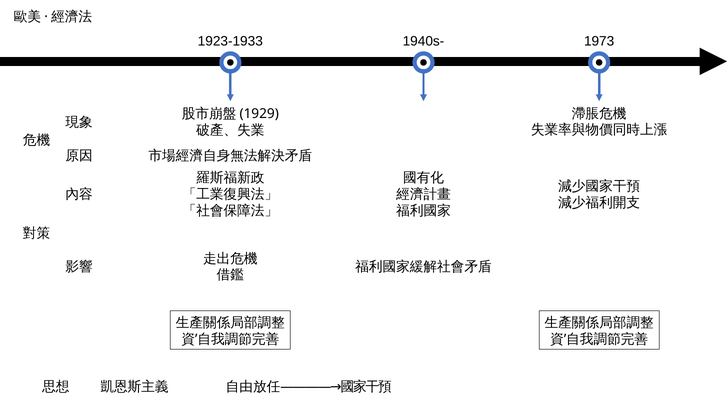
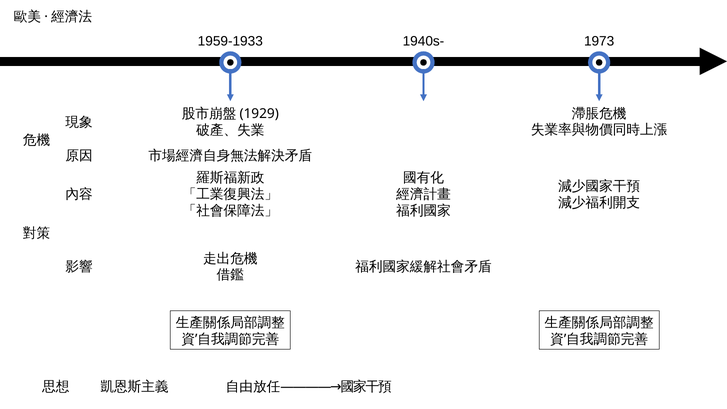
1923-1933: 1923-1933 -> 1959-1933 (230, 41)
